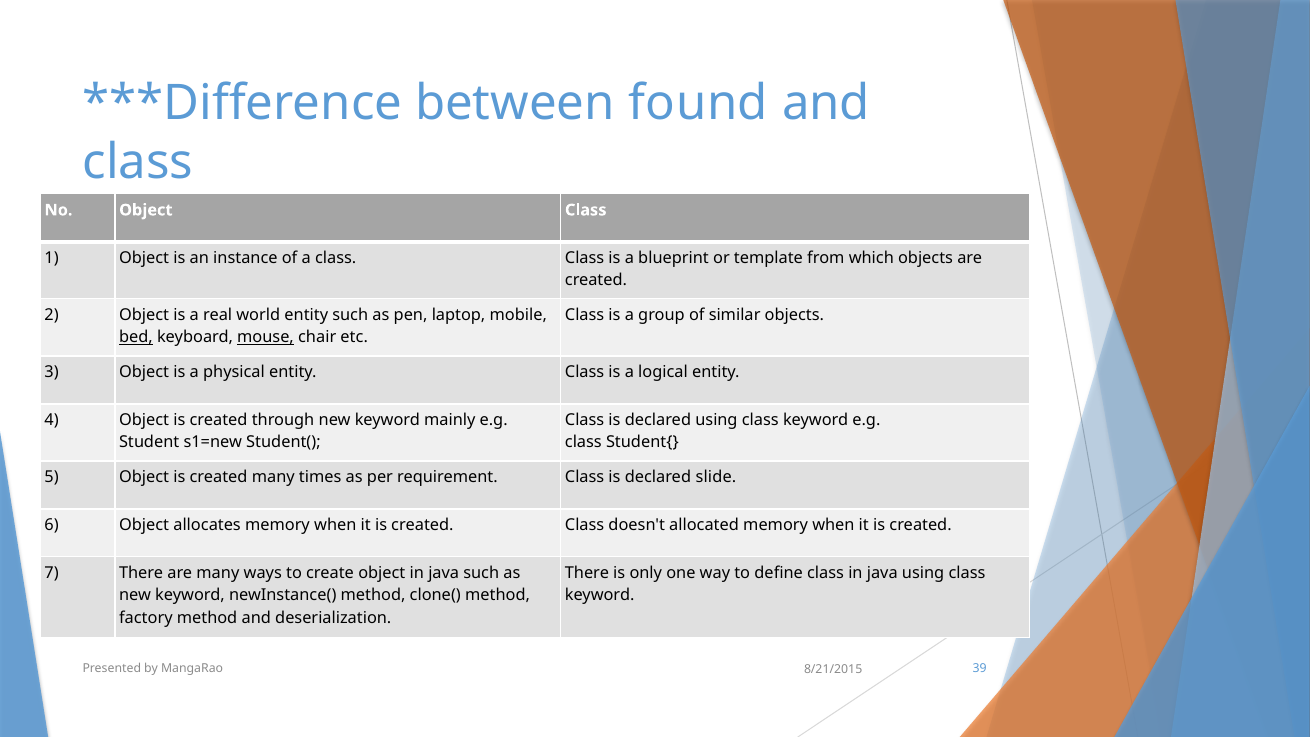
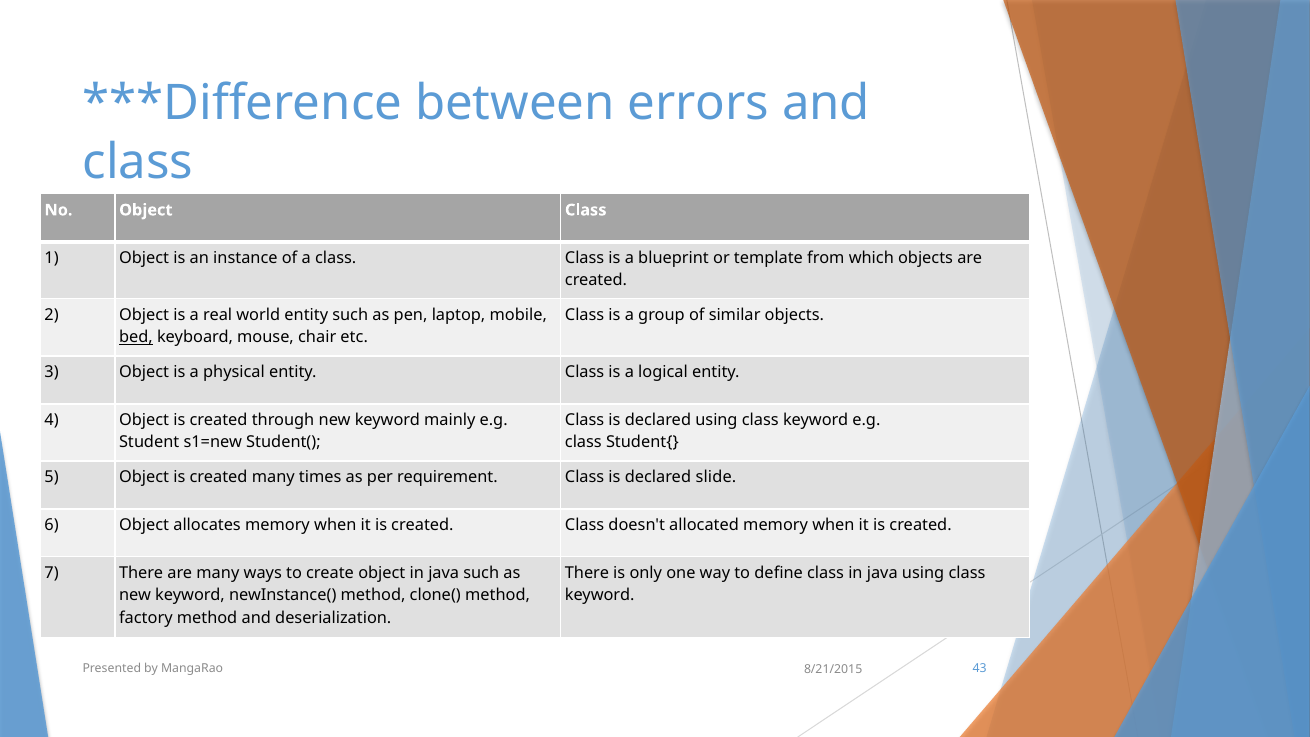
found: found -> errors (699, 103)
mouse underline: present -> none (266, 337)
39: 39 -> 43 (980, 669)
